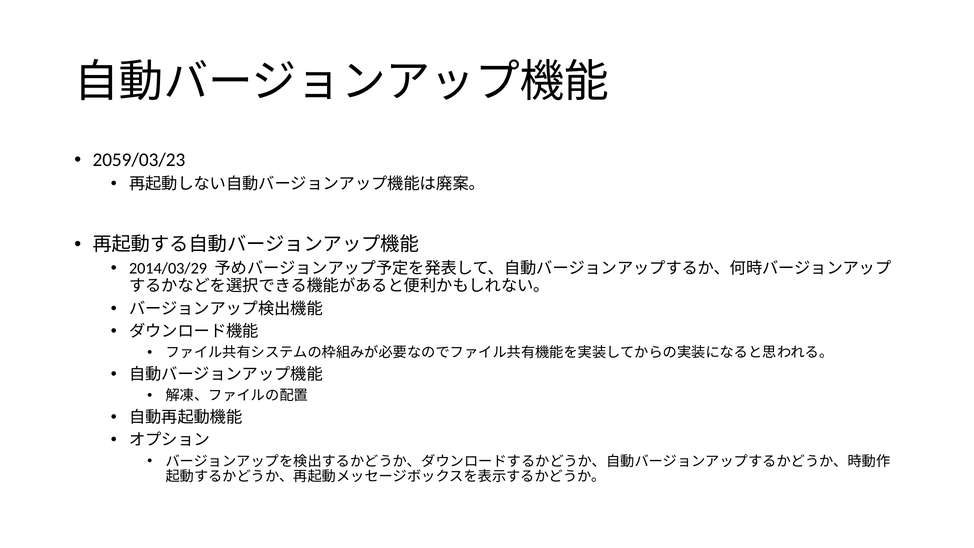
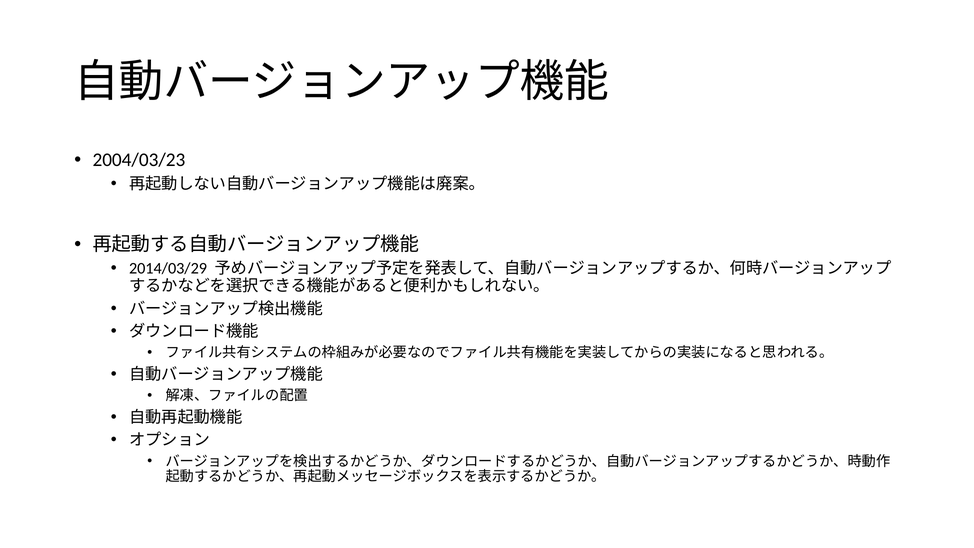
2059/03/23: 2059/03/23 -> 2004/03/23 (139, 160)
